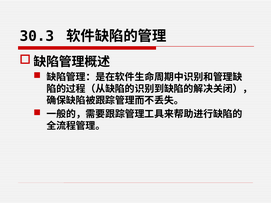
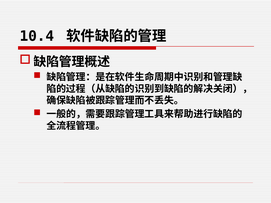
30.3: 30.3 -> 10.4 (37, 36)
